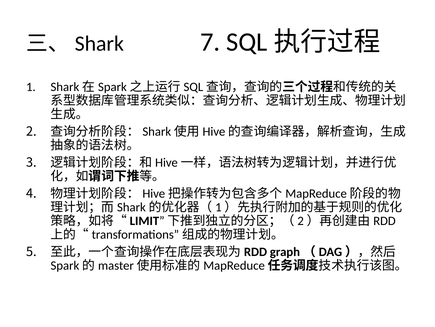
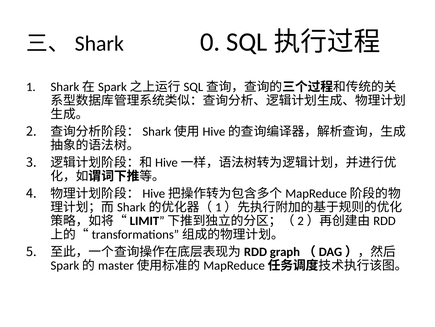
7: 7 -> 0 (210, 42)
